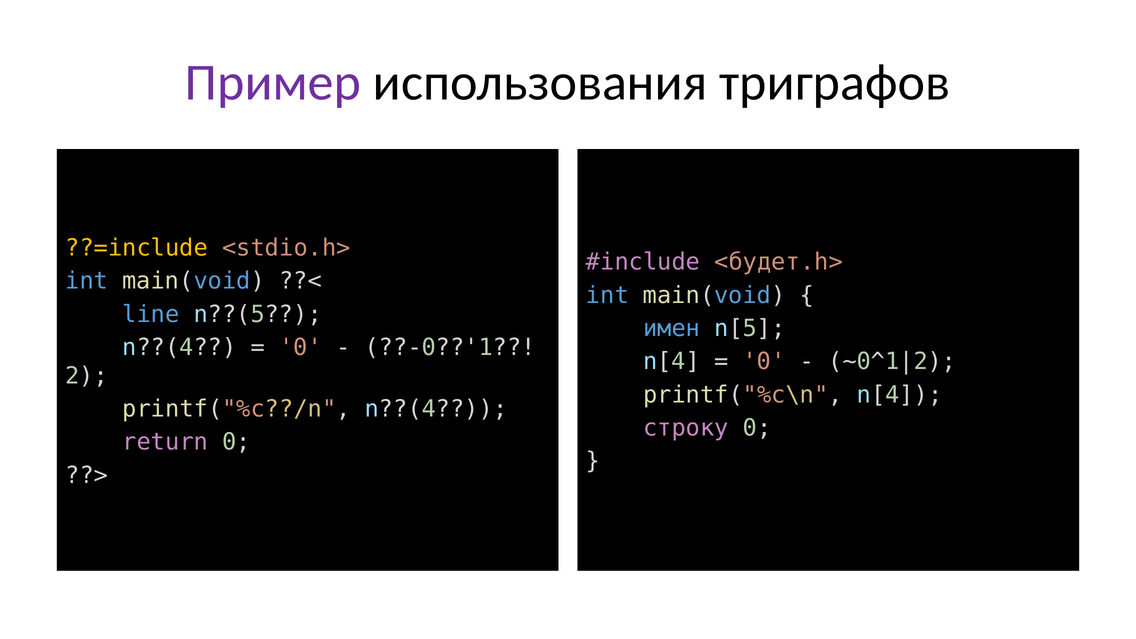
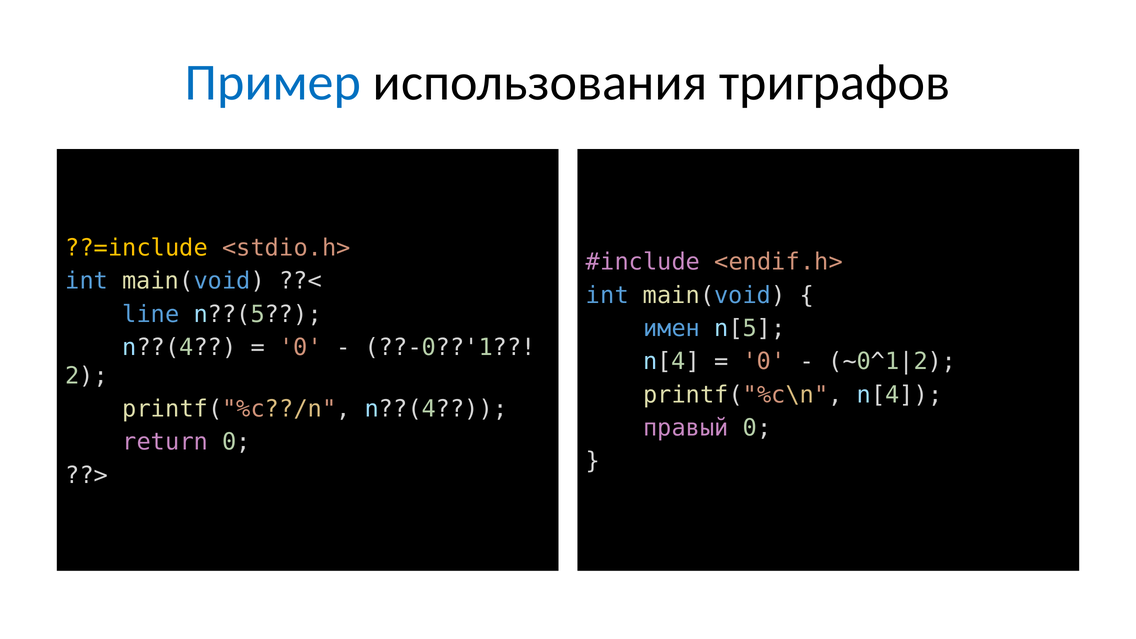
Пример colour: purple -> blue (273, 82)
<будет.h>: <будет.h> -> <endif.h> (779, 262)
строку: строку -> правый (686, 428)
